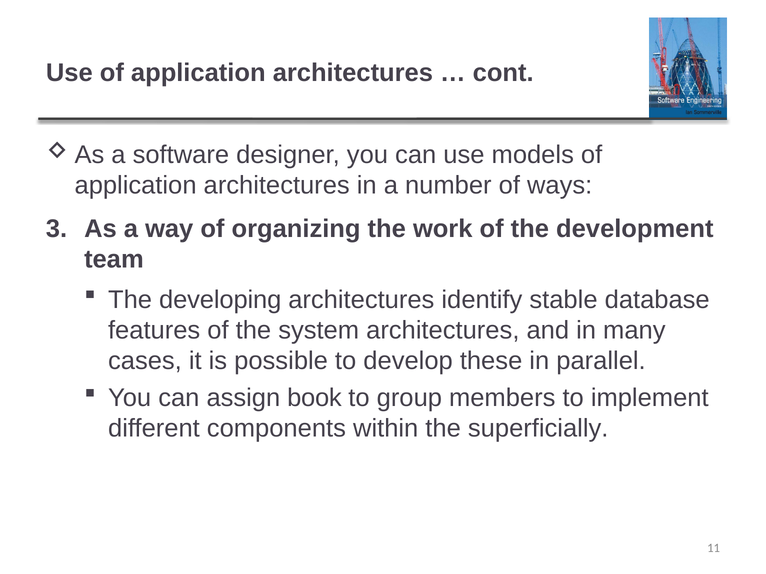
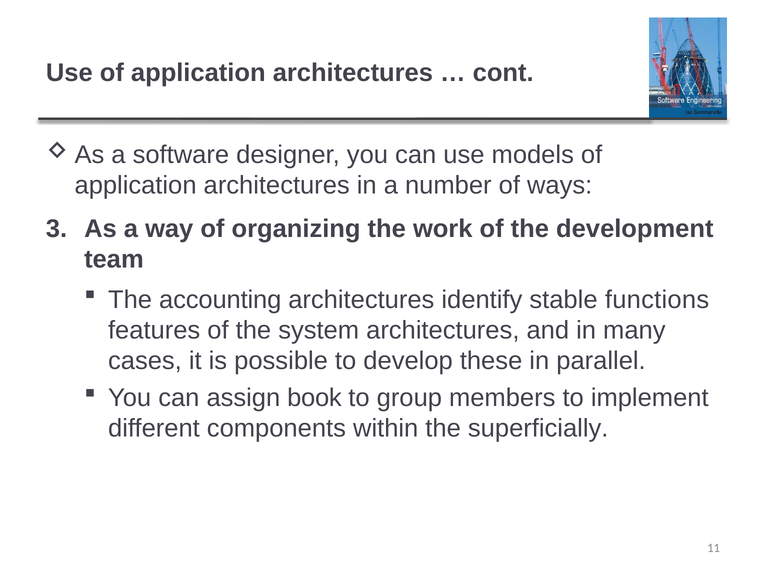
developing: developing -> accounting (220, 300)
database: database -> functions (657, 300)
